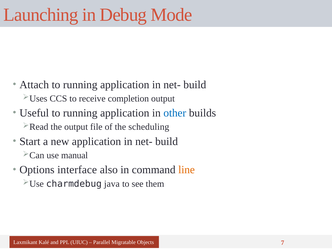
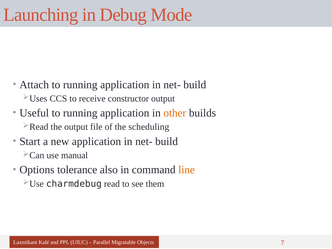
completion: completion -> constructor (128, 99)
other colour: blue -> orange (175, 113)
interface: interface -> tolerance (77, 170)
java: java -> read (112, 184)
